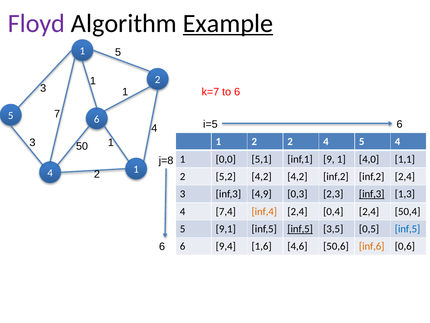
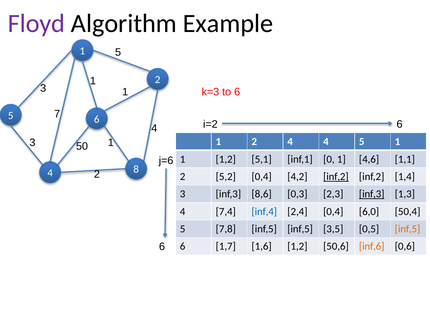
Example underline: present -> none (228, 23)
k=7: k=7 -> k=3 (210, 92)
i=5: i=5 -> i=2 (210, 124)
1 2 2: 2 -> 4 (290, 141)
4 5 4: 4 -> 1 (398, 141)
1 0,0: 0,0 -> 1,2 (226, 159)
9: 9 -> 0 (329, 159)
4,0: 4,0 -> 4,6 (369, 159)
j=8: j=8 -> j=6 (166, 160)
1: 1 -> 8 (136, 169)
5,2 4,2: 4,2 -> 0,4 (262, 176)
inf,2 underline: none -> present (336, 176)
inf,2 2,4: 2,4 -> 1,4 (405, 176)
4,9: 4,9 -> 8,6 (262, 194)
inf,4 colour: orange -> blue (264, 211)
0,4 2,4: 2,4 -> 6,0 (369, 211)
9,1: 9,1 -> 7,8 (226, 229)
inf,5 underline: present -> none (300, 229)
inf,5 colour: blue -> orange (408, 229)
9,4: 9,4 -> 1,7 (226, 246)
1,6 4,6: 4,6 -> 1,2 (297, 246)
